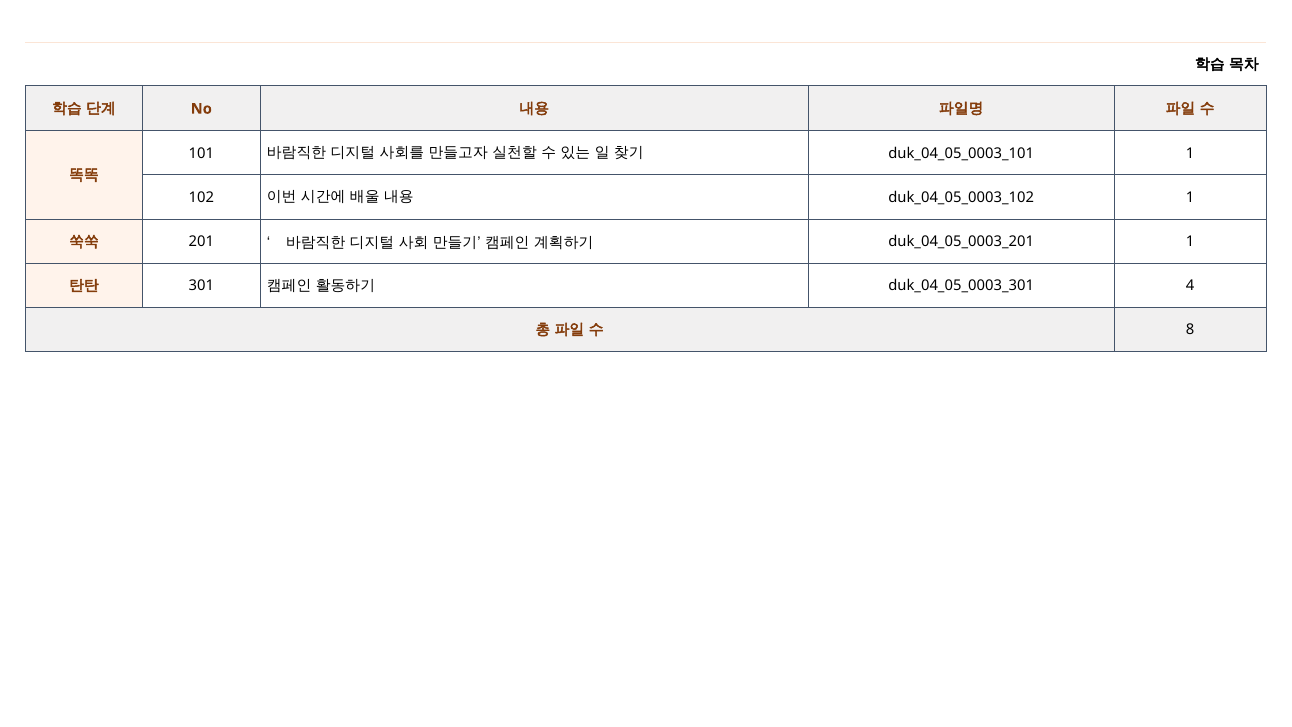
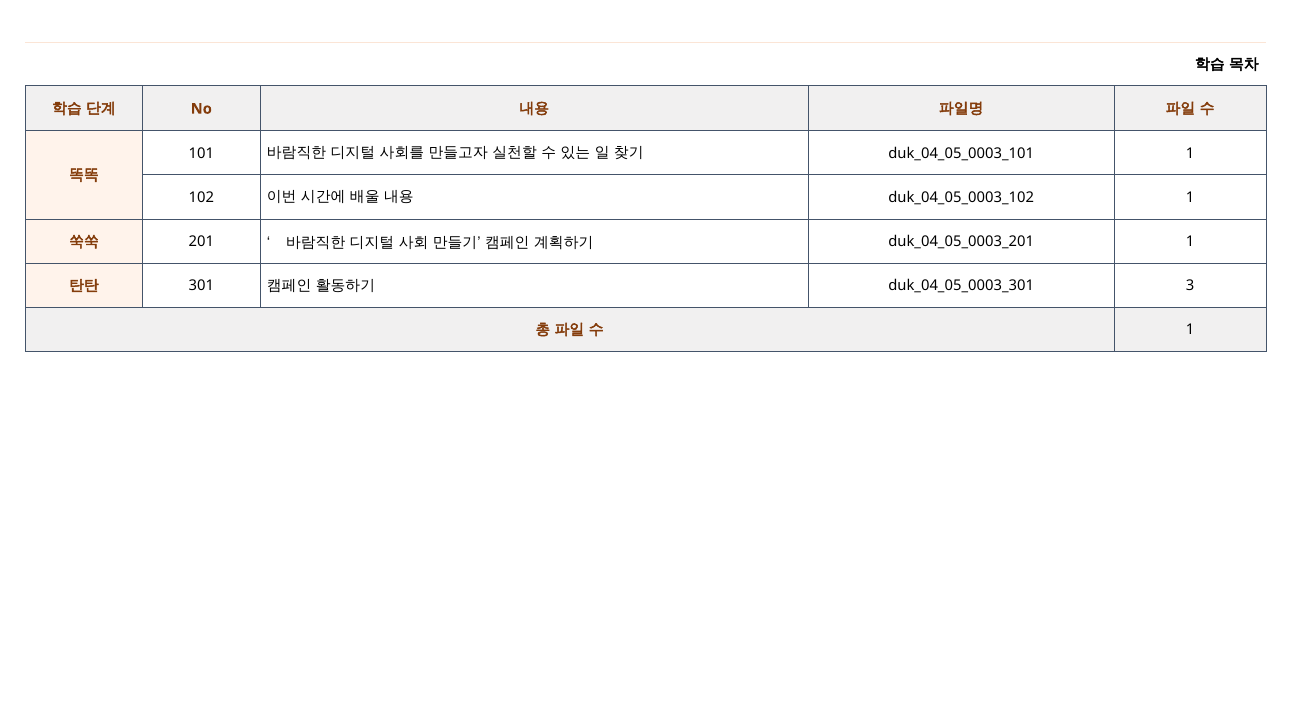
4: 4 -> 3 (1190, 286)
8: 8 -> 1 (1190, 330)
